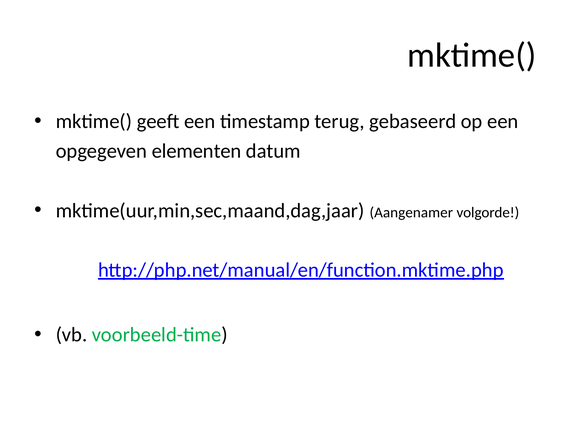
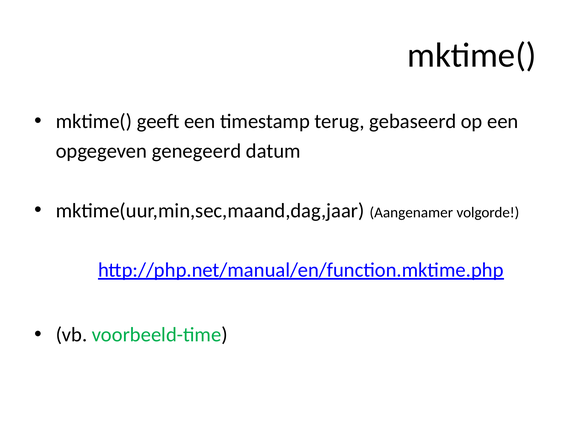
elementen: elementen -> genegeerd (196, 151)
